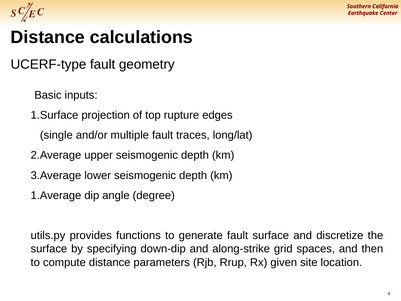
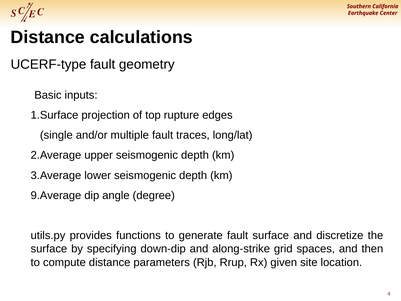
1.Average: 1.Average -> 9.Average (56, 195)
